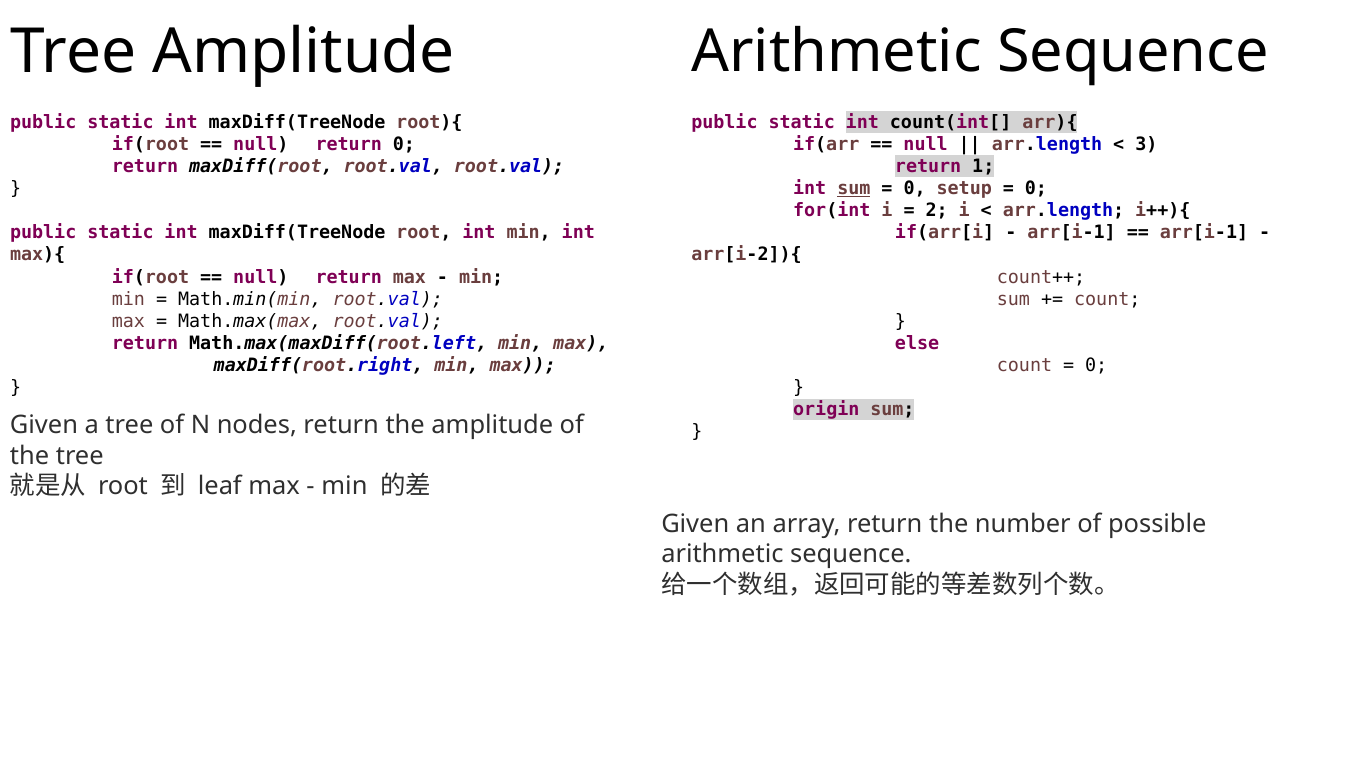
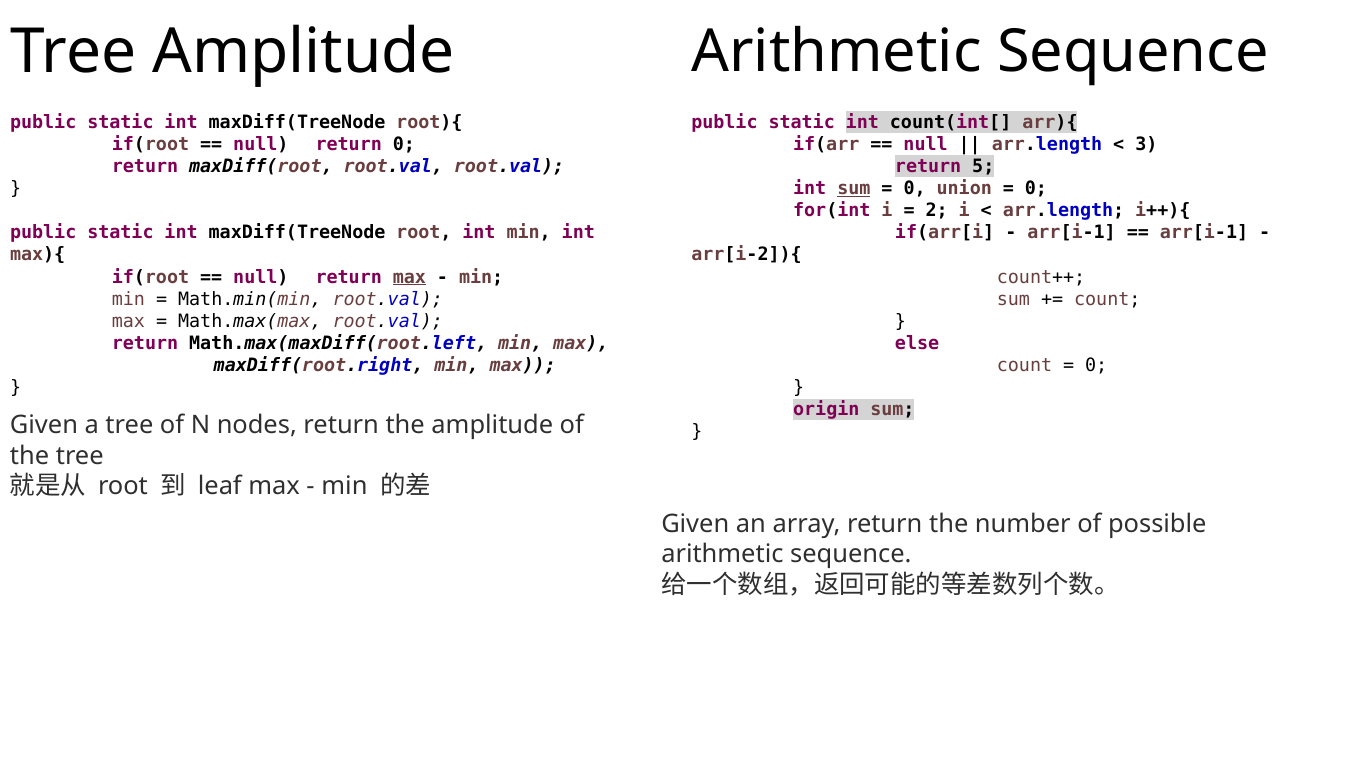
1: 1 -> 5 (983, 166)
setup: setup -> union (964, 189)
max underline: none -> present (409, 277)
